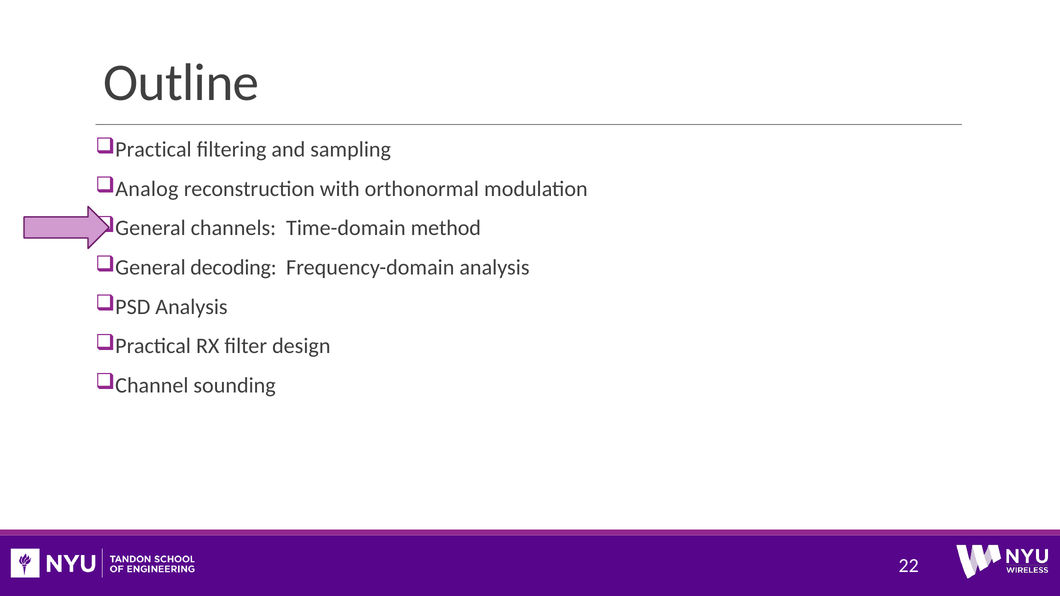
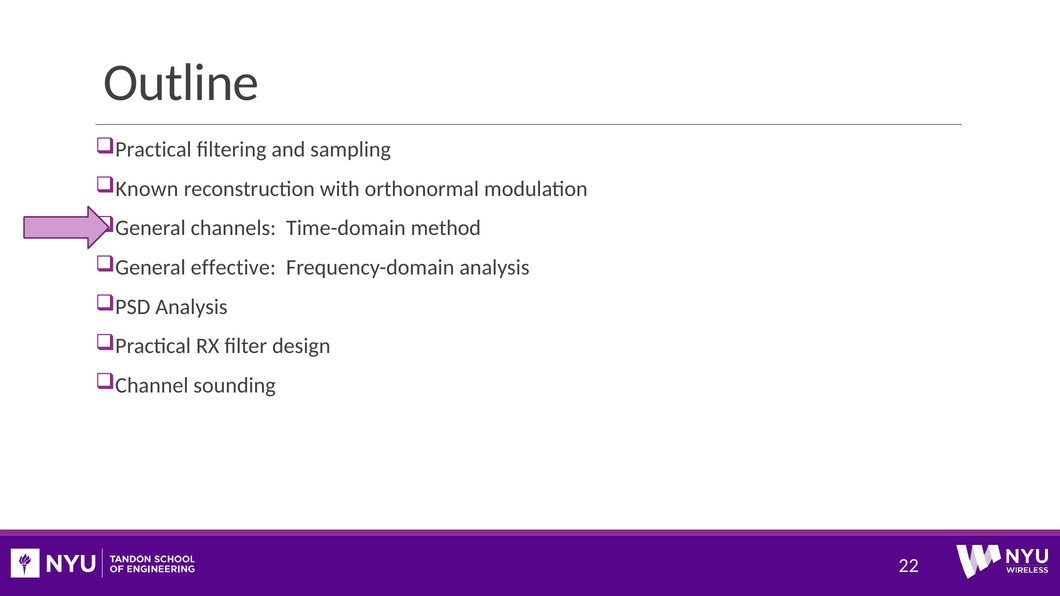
Analog: Analog -> Known (147, 189)
decoding: decoding -> effective (233, 268)
